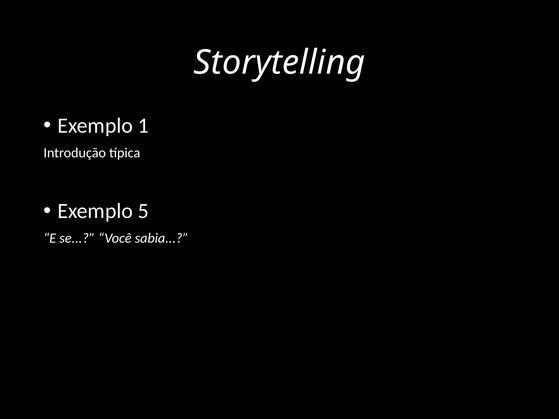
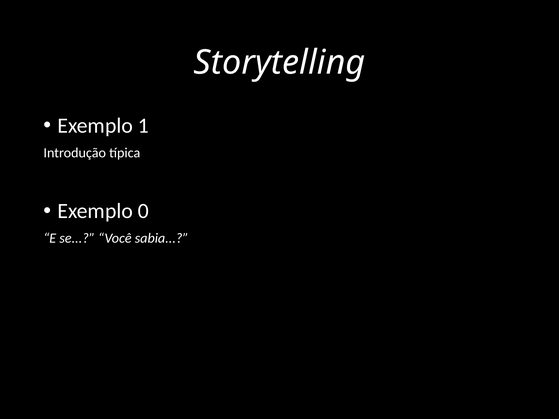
5: 5 -> 0 (143, 211)
